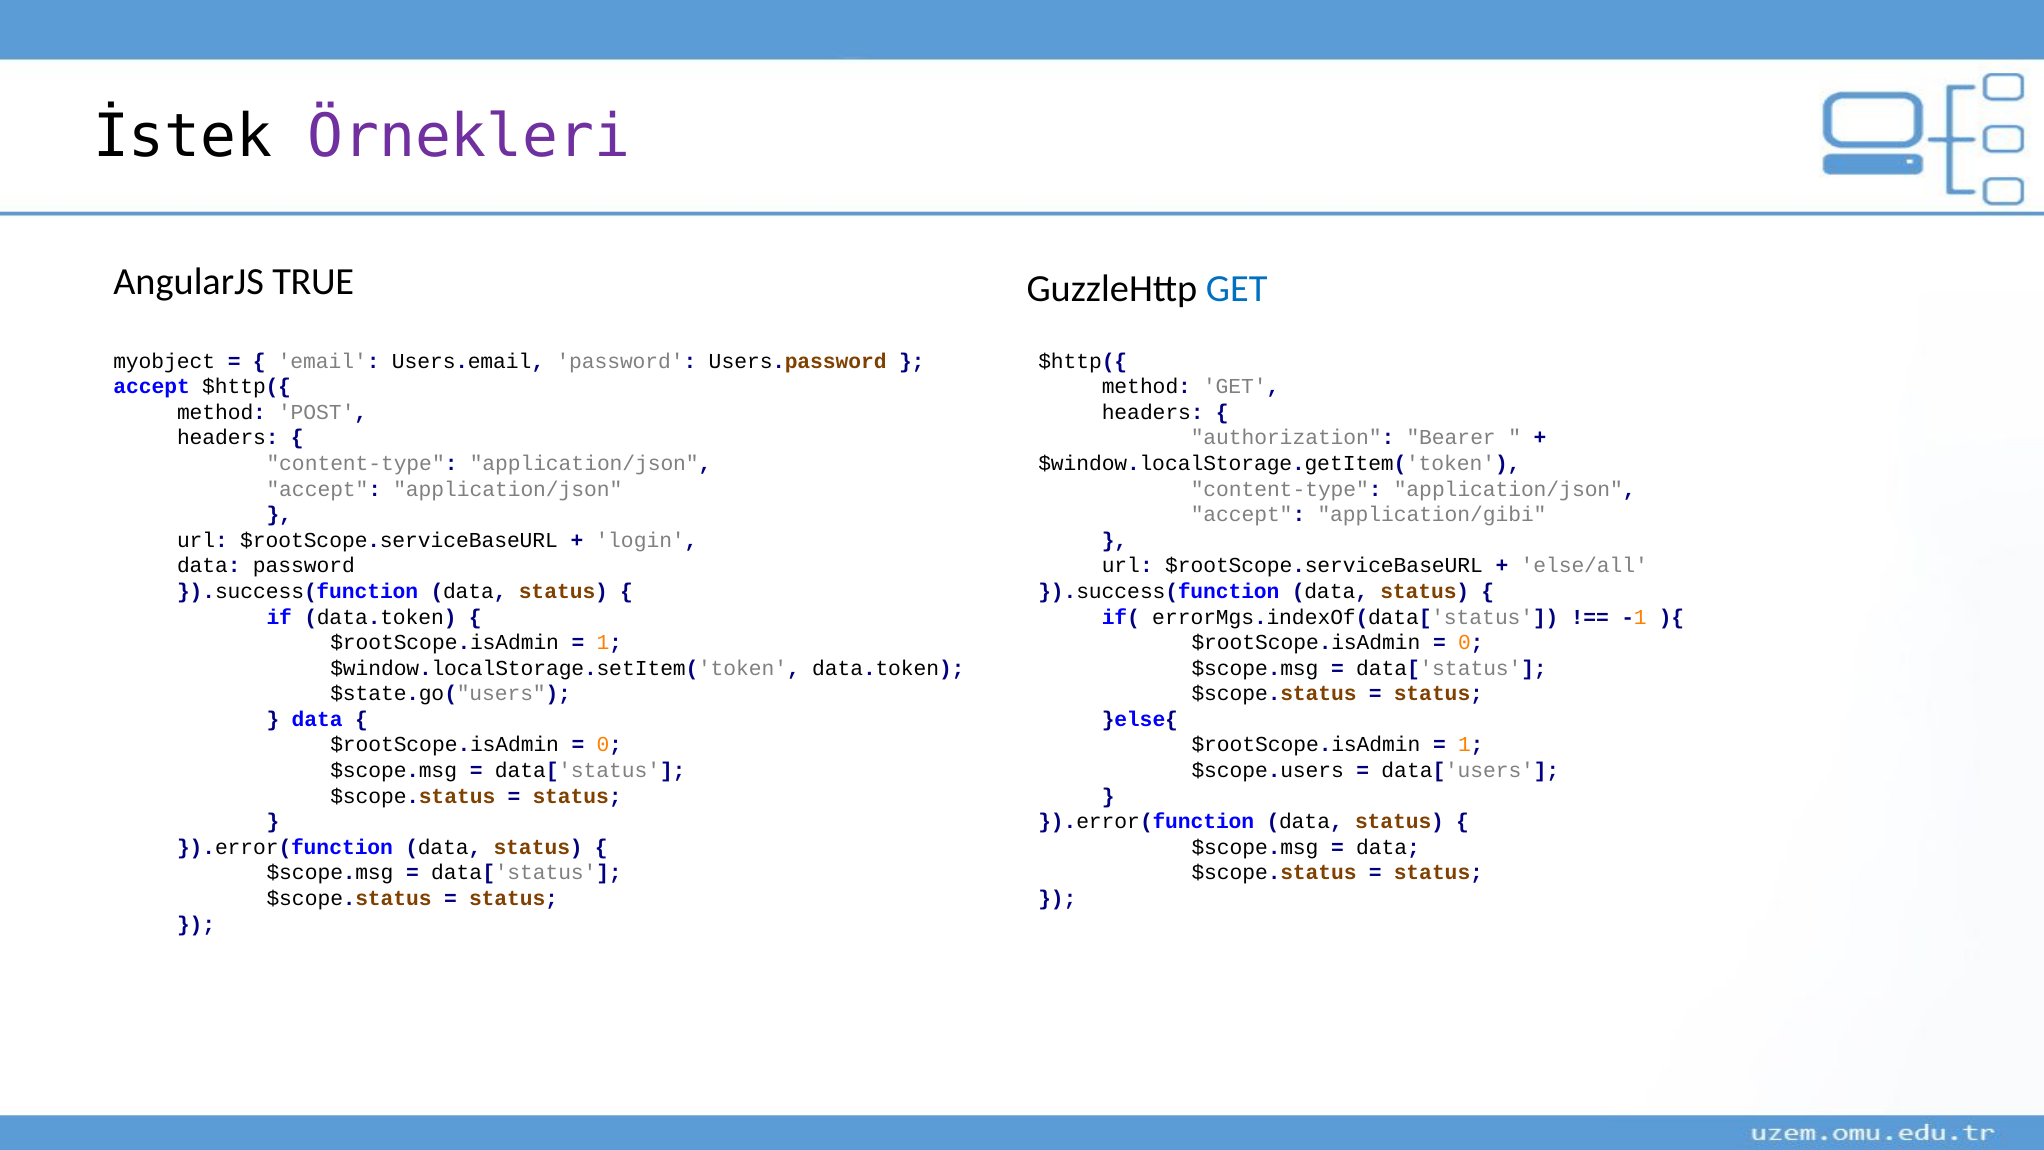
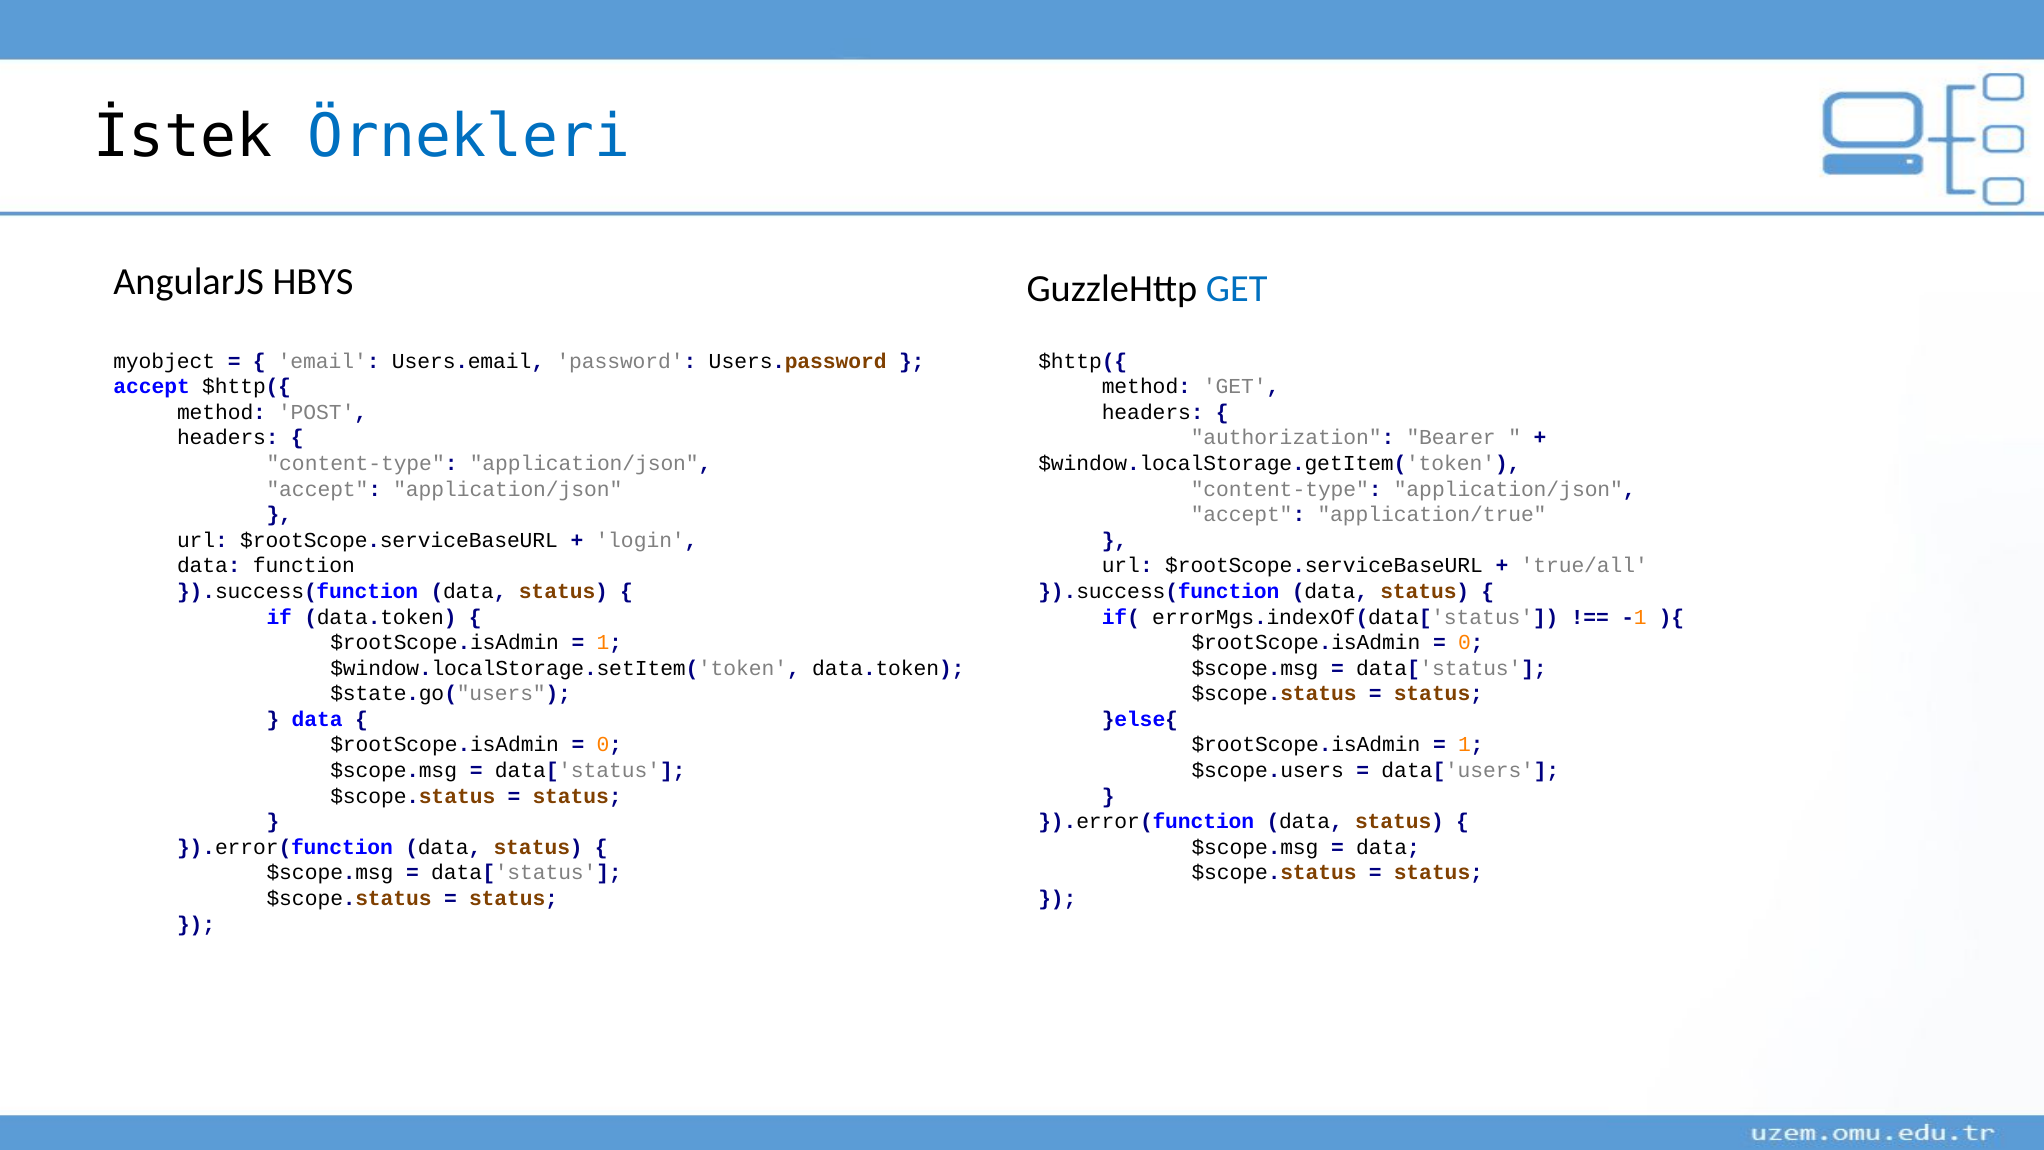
Örnekleri colour: purple -> blue (469, 137)
TRUE: TRUE -> HBYS (313, 281)
application/gibi: application/gibi -> application/true (1432, 514)
data password: password -> function (304, 566)
else/all: else/all -> true/all (1584, 566)
